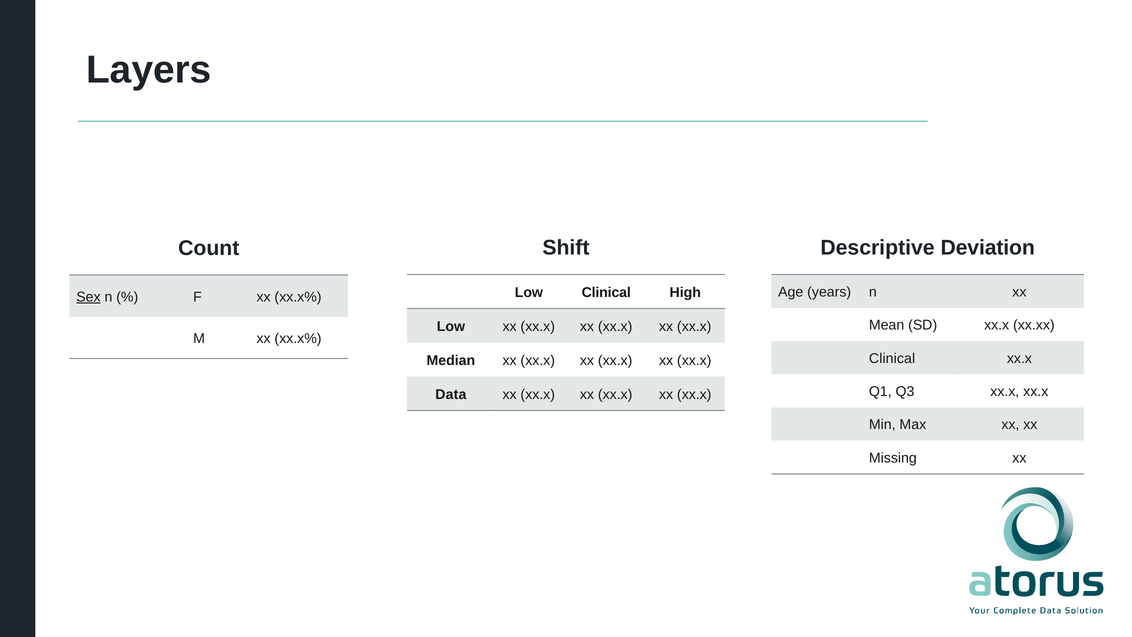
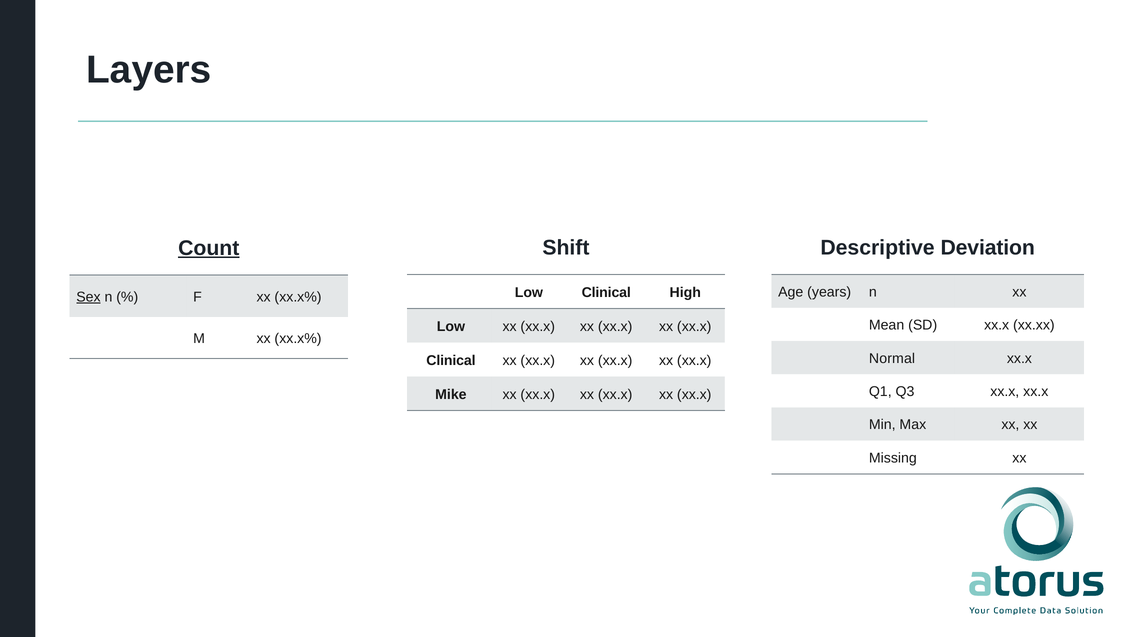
Count underline: none -> present (209, 248)
Clinical: Clinical -> Normal (892, 358)
Median: Median -> Clinical (451, 360)
Data: Data -> Mike (451, 394)
